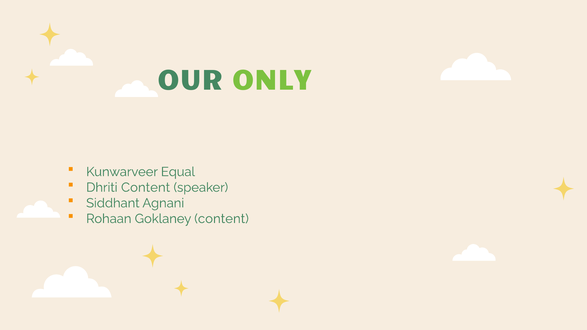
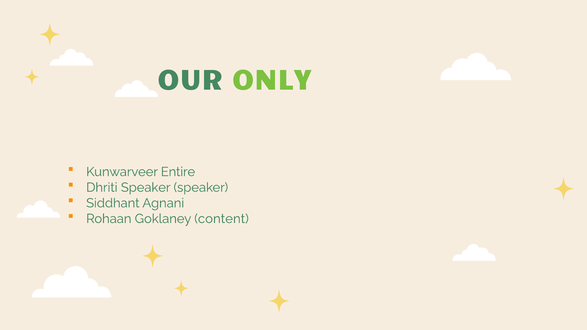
Equal: Equal -> Entire (178, 172)
Dhriti Content: Content -> Speaker (146, 188)
